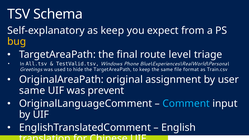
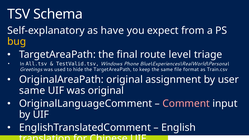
as keep: keep -> have (112, 31)
was prevent: prevent -> original (106, 91)
Comment colour: light blue -> pink (186, 104)
